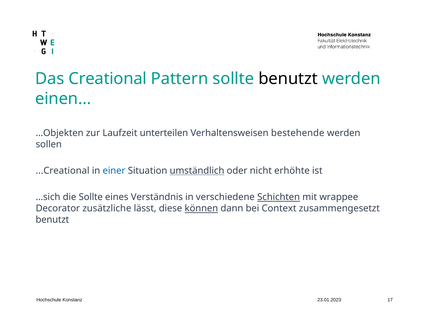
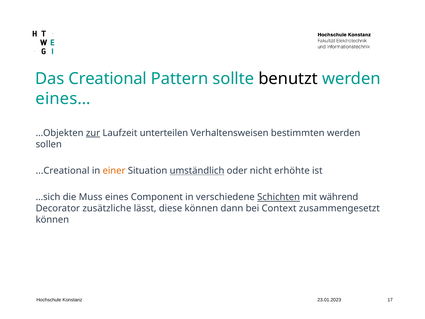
einen…: einen… -> eines… (63, 99)
zur underline: none -> present (93, 133)
bestehende: bestehende -> bestimmten (298, 133)
einer colour: blue -> orange (114, 171)
die Sollte: Sollte -> Muss (91, 197)
Verständnis: Verständnis -> Component (157, 197)
wrappee: wrappee -> während (339, 197)
können underline: present -> none (201, 208)
benutzt: benutzt -> können (52, 220)
